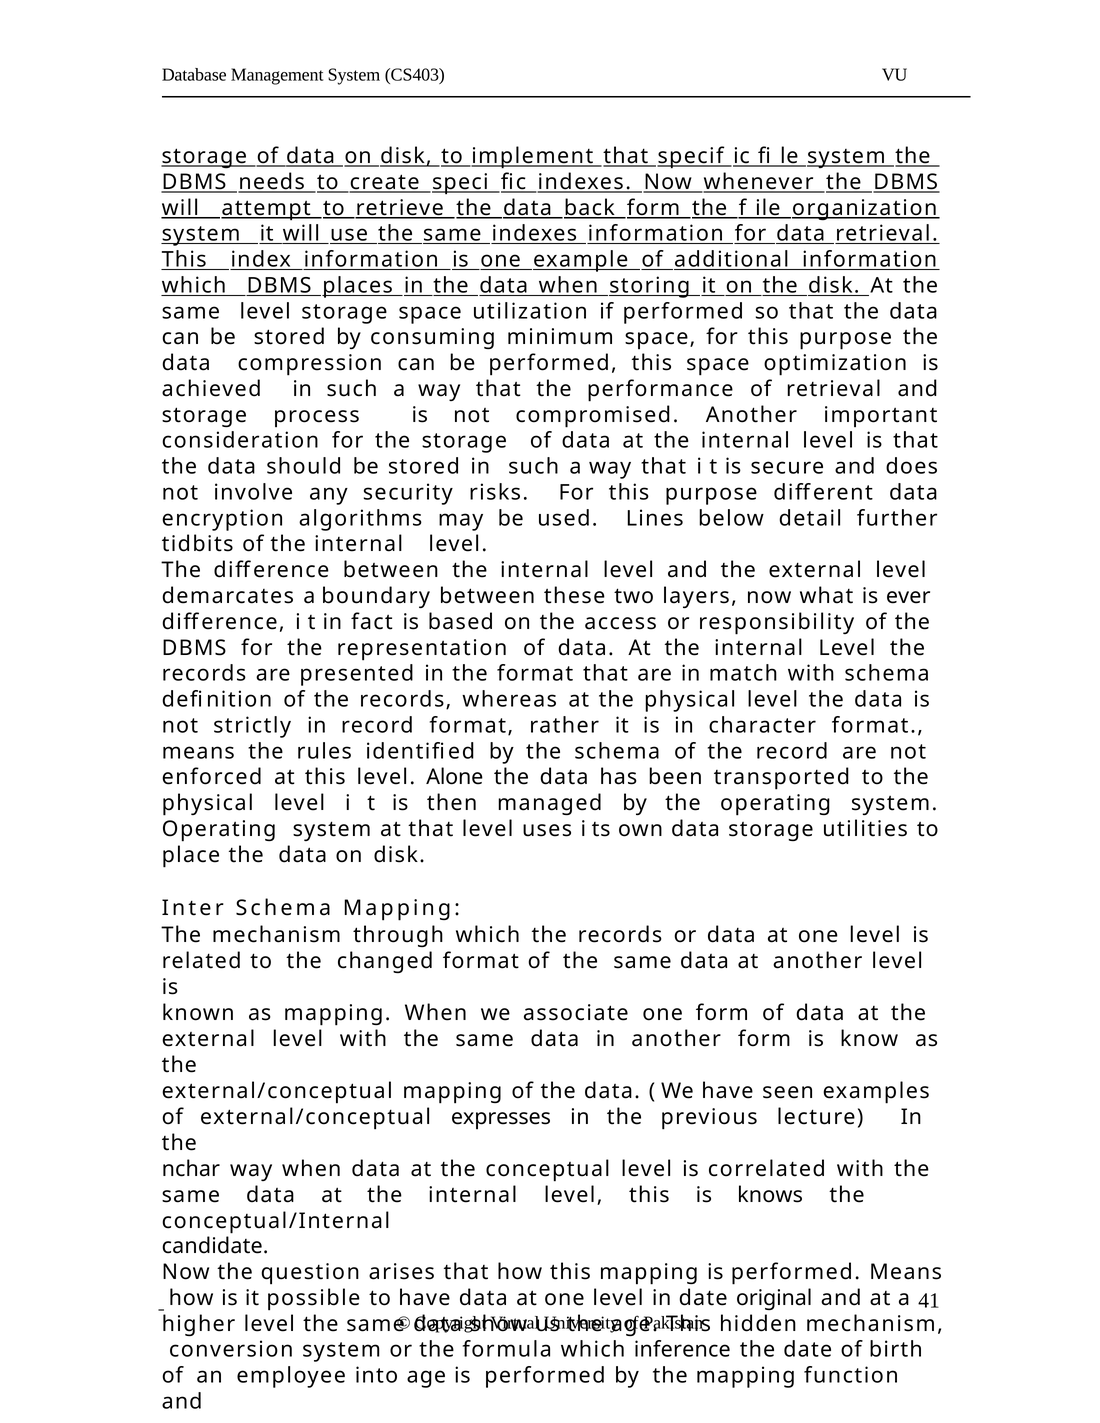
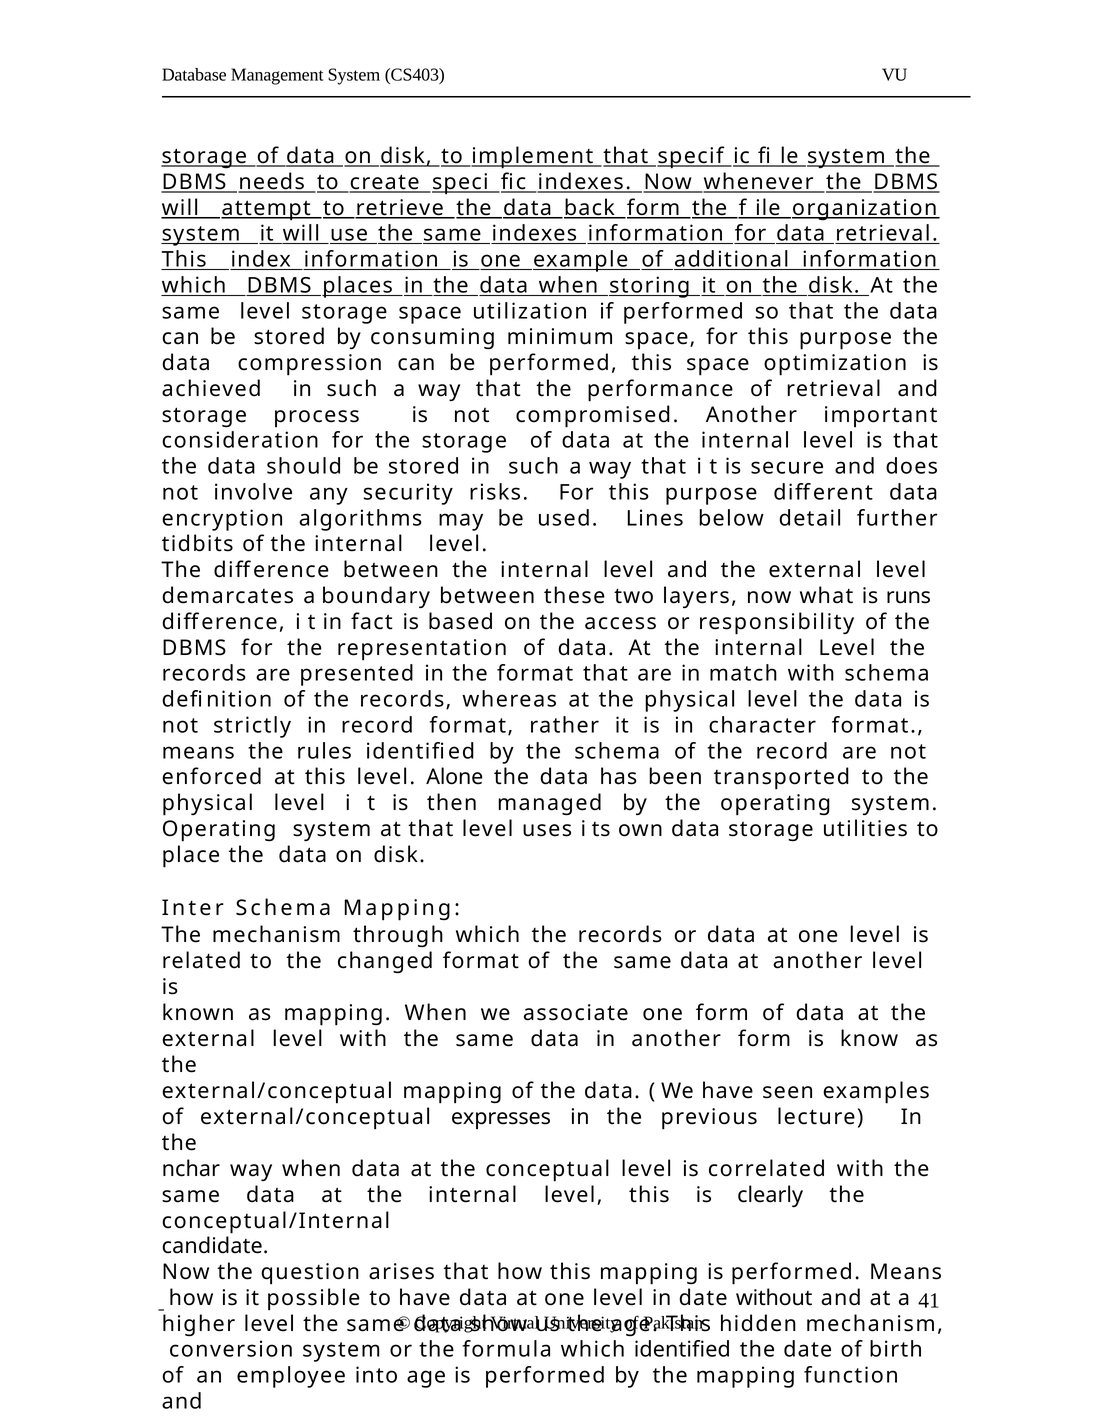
ever: ever -> runs (908, 596)
knows: knows -> clearly (770, 1196)
original: original -> without (774, 1299)
which inference: inference -> identified (682, 1350)
